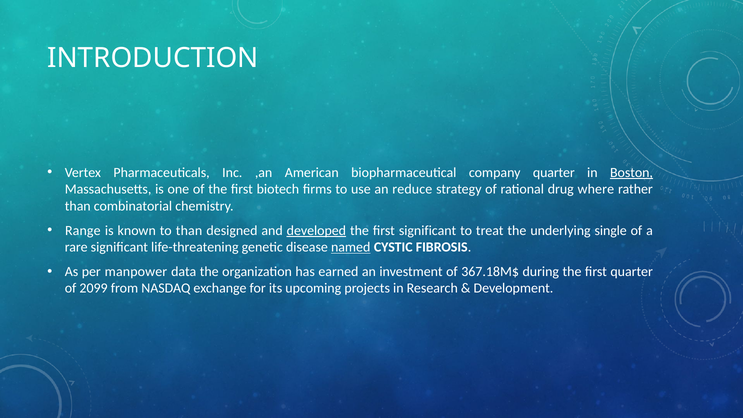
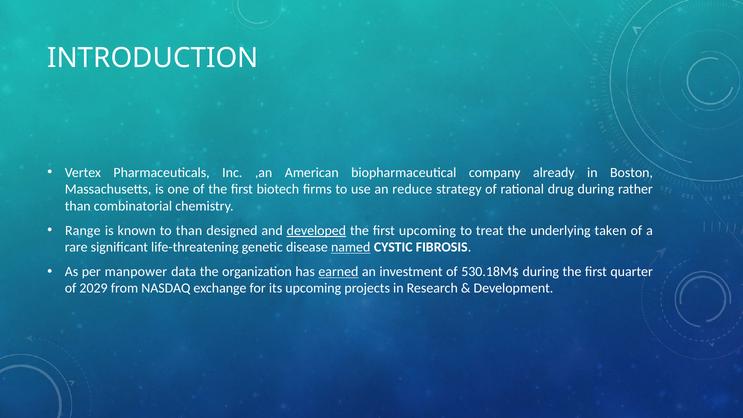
company quarter: quarter -> already (554, 173)
Boston underline: present -> none (632, 173)
drug where: where -> during (596, 189)
first significant: significant -> upcoming (427, 230)
single: single -> taken (611, 230)
earned underline: none -> present (338, 272)
367.18M$: 367.18M$ -> 530.18M$ (490, 272)
2099: 2099 -> 2029 (94, 288)
